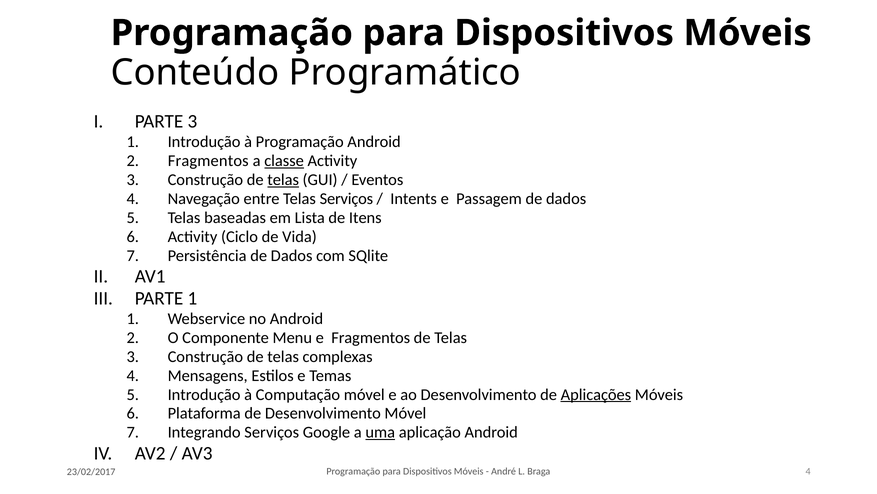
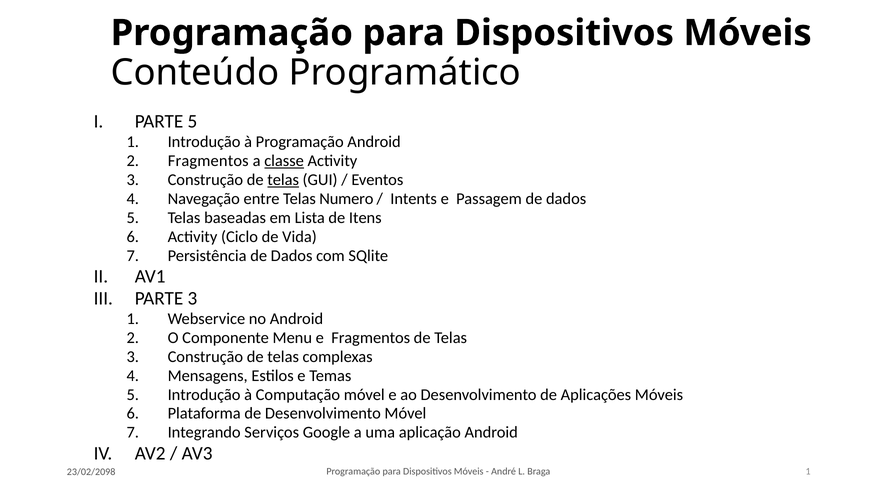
PARTE 3: 3 -> 5 (192, 121)
Telas Serviços: Serviços -> Numero (346, 198)
PARTE 1: 1 -> 3 (192, 298)
Aplicações underline: present -> none (596, 394)
uma underline: present -> none (380, 432)
Braga 4: 4 -> 1 (808, 471)
23/02/2017: 23/02/2017 -> 23/02/2098 (91, 471)
